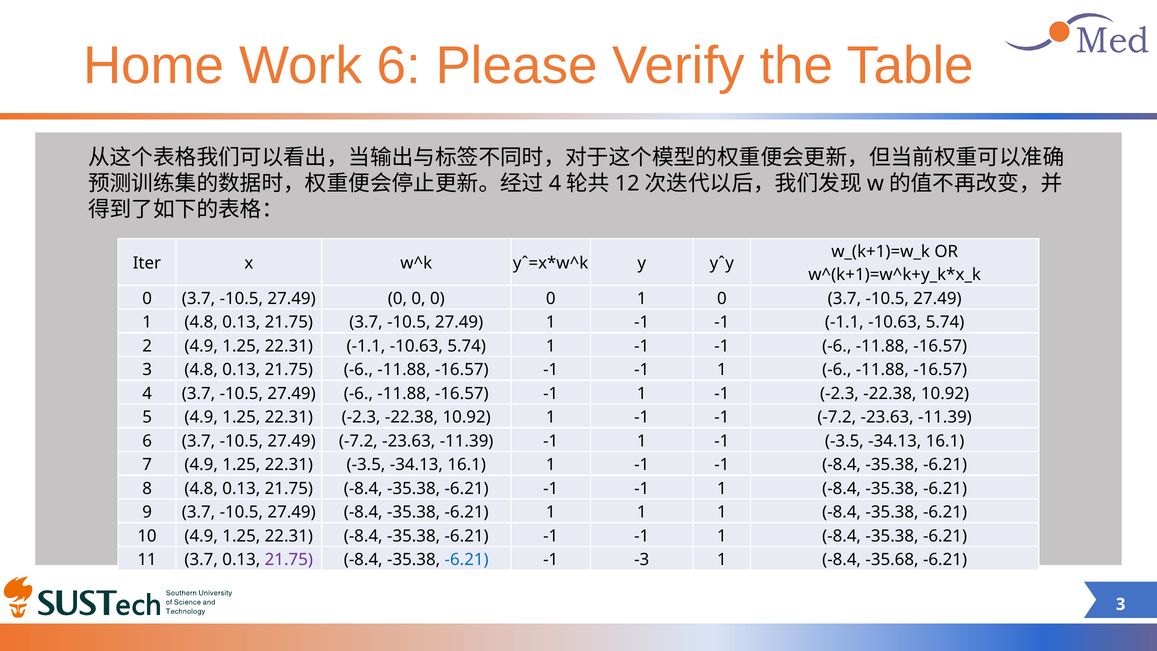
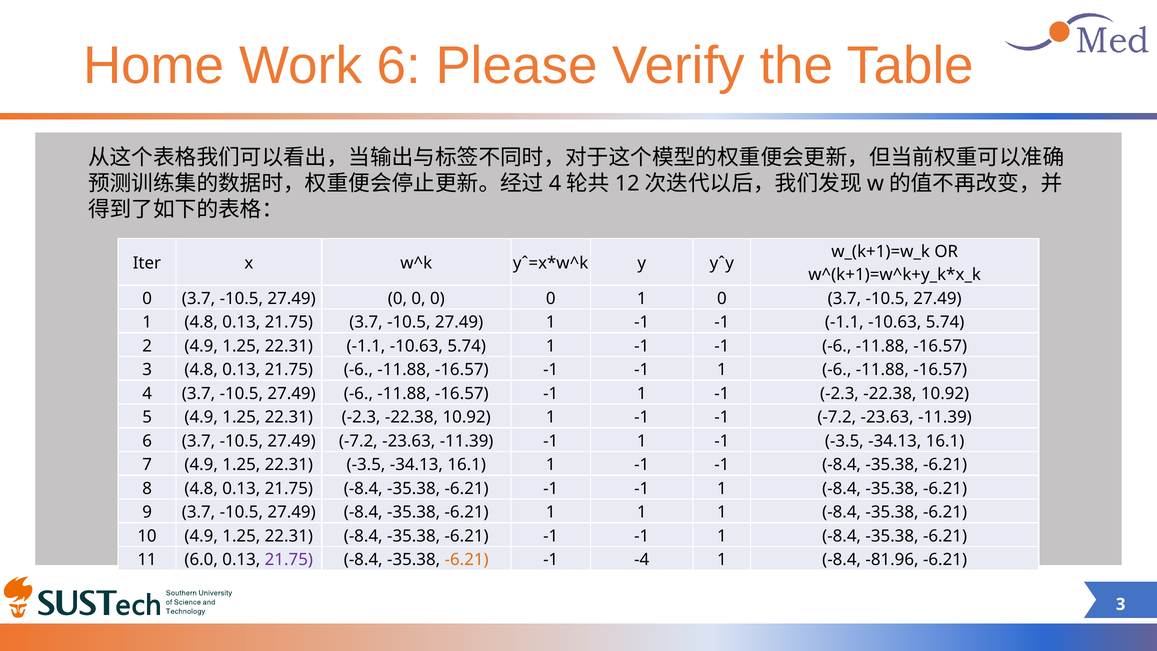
11 3.7: 3.7 -> 6.0 (201, 560)
-6.21 colour: blue -> orange (467, 560)
-3: -3 -> -4 (642, 560)
-35.68: -35.68 -> -81.96 (892, 560)
